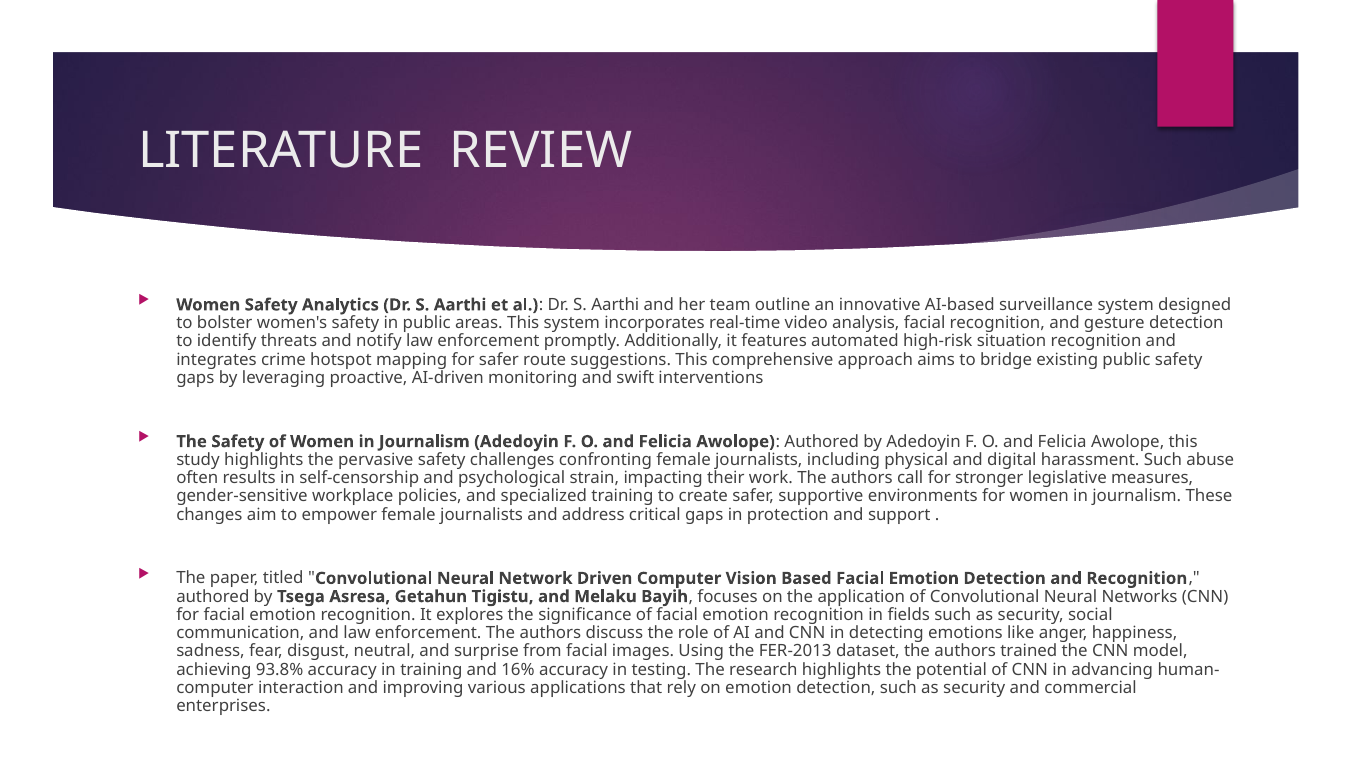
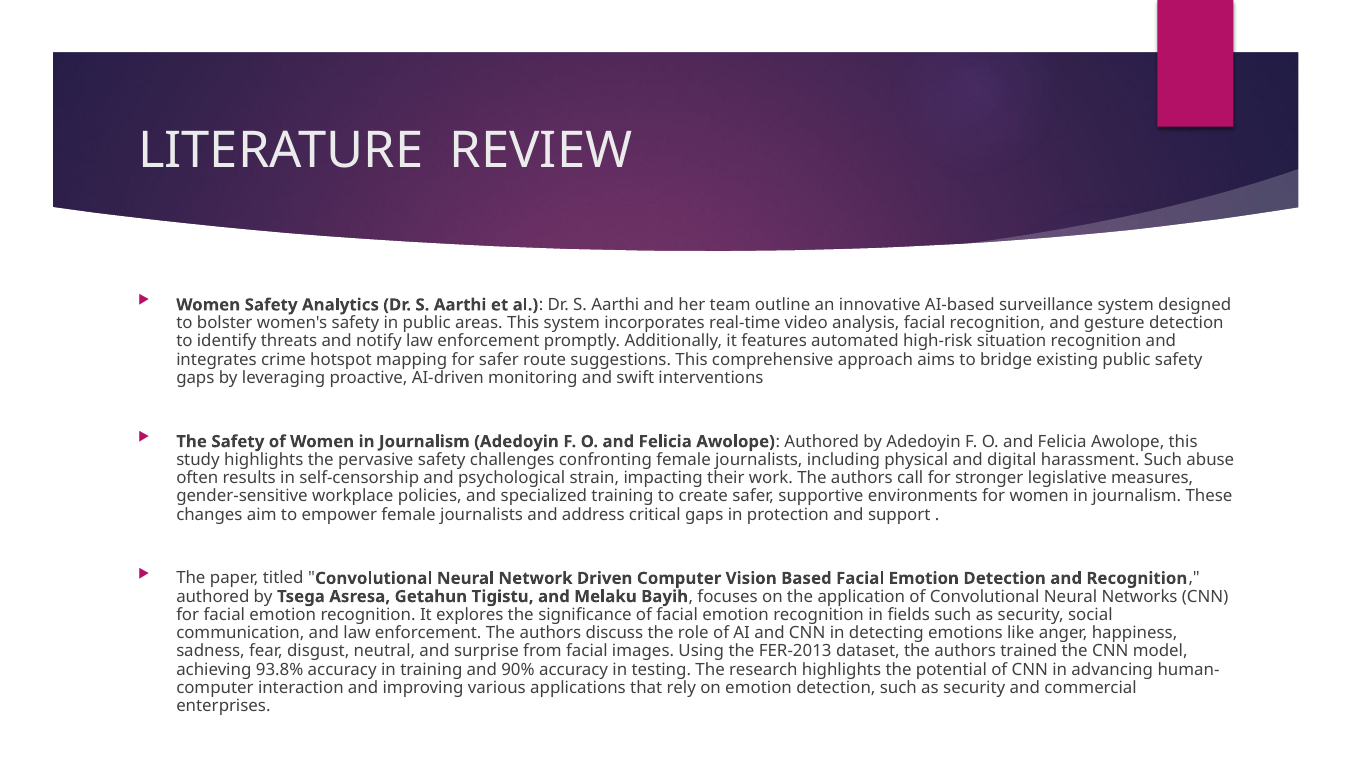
16%: 16% -> 90% (518, 670)
